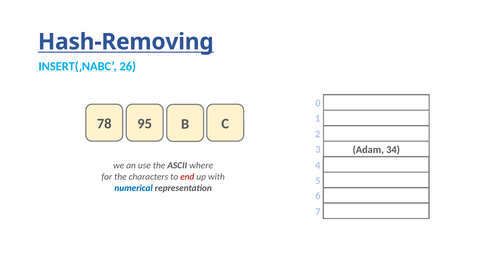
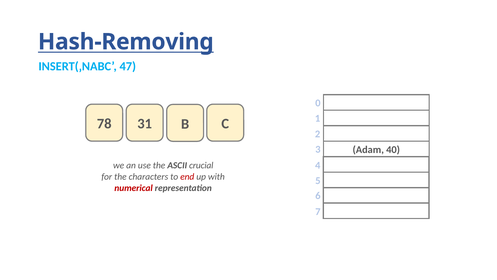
26: 26 -> 47 (128, 66)
95: 95 -> 31 (145, 123)
Adam 34: 34 -> 40 (393, 149)
where: where -> crucial (201, 165)
numerical colour: blue -> red (134, 188)
